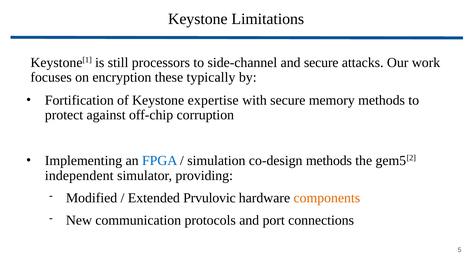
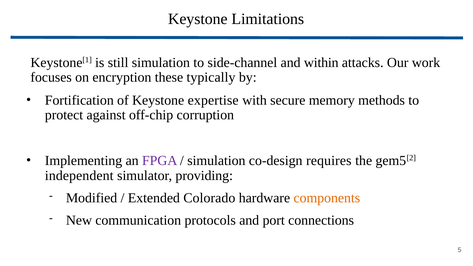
still processors: processors -> simulation (161, 63)
and secure: secure -> within (321, 63)
FPGA colour: blue -> purple (160, 161)
co-design methods: methods -> requires (329, 161)
Prvulovic: Prvulovic -> Colorado (209, 198)
